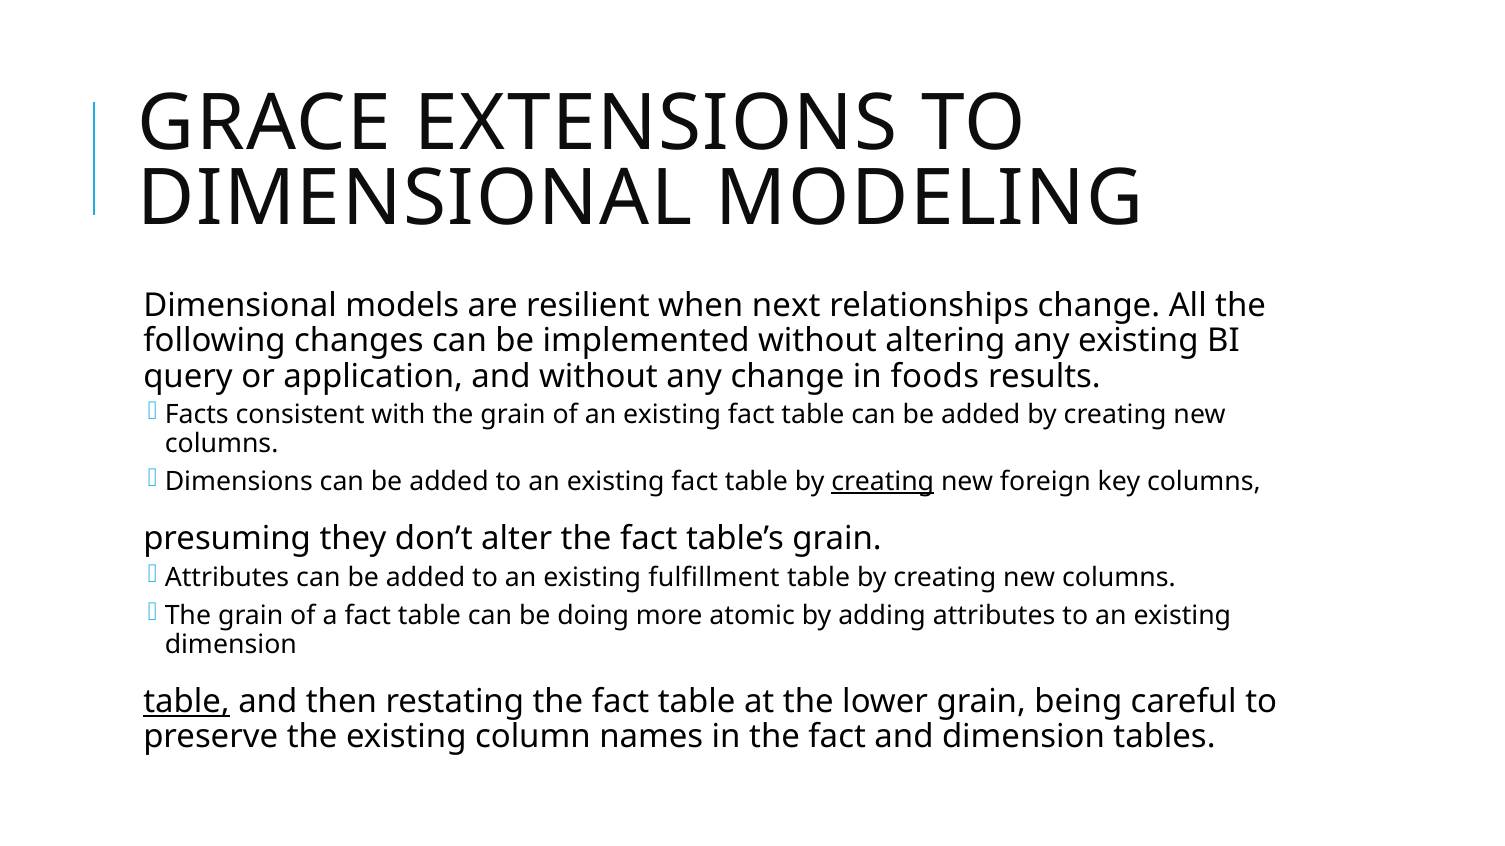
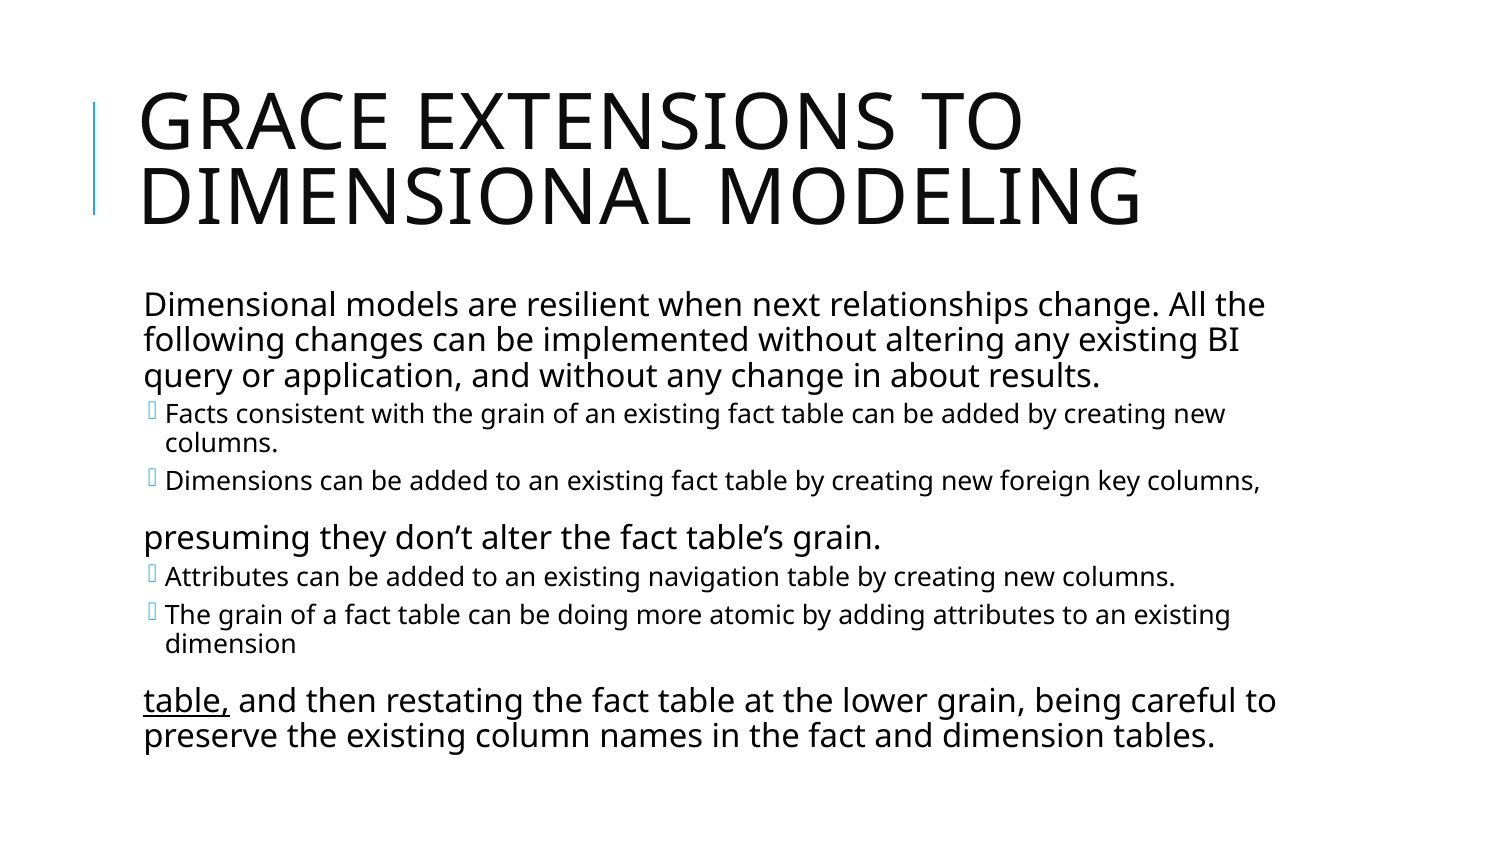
foods: foods -> about (935, 377)
creating underline: present -> none (883, 482)
fulfillment: fulfillment -> navigation (714, 578)
